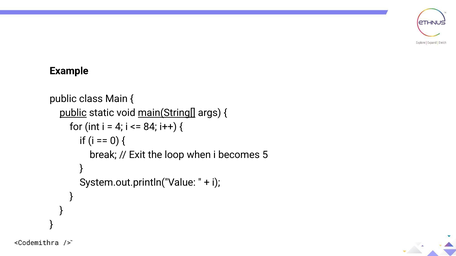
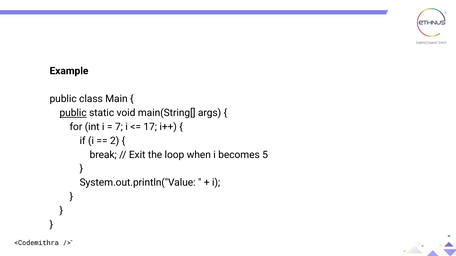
main(String[ underline: present -> none (167, 113)
4: 4 -> 7 (119, 127)
84: 84 -> 17 (150, 127)
0: 0 -> 2 (115, 141)
